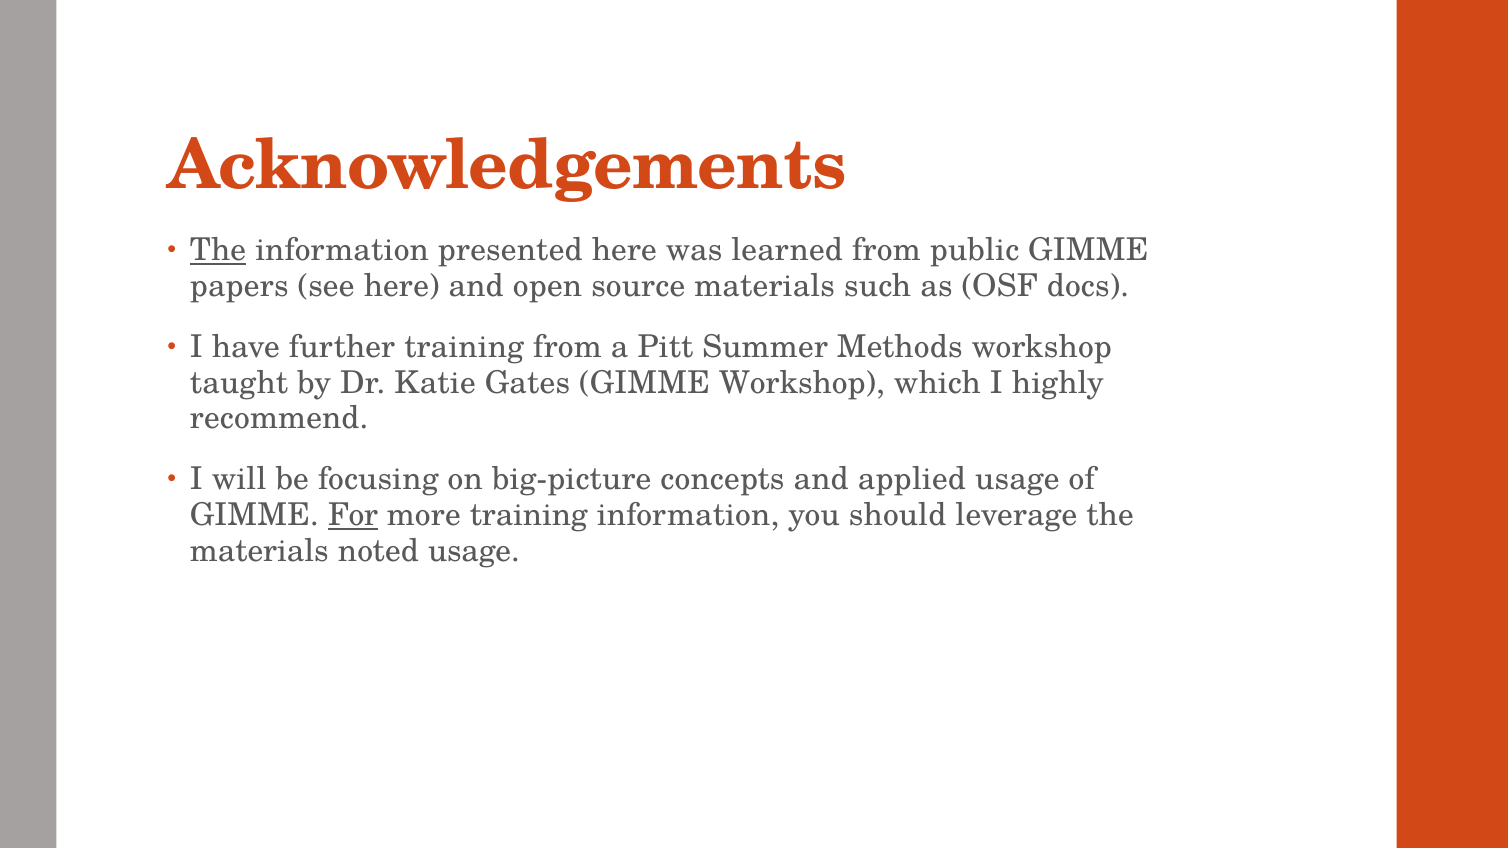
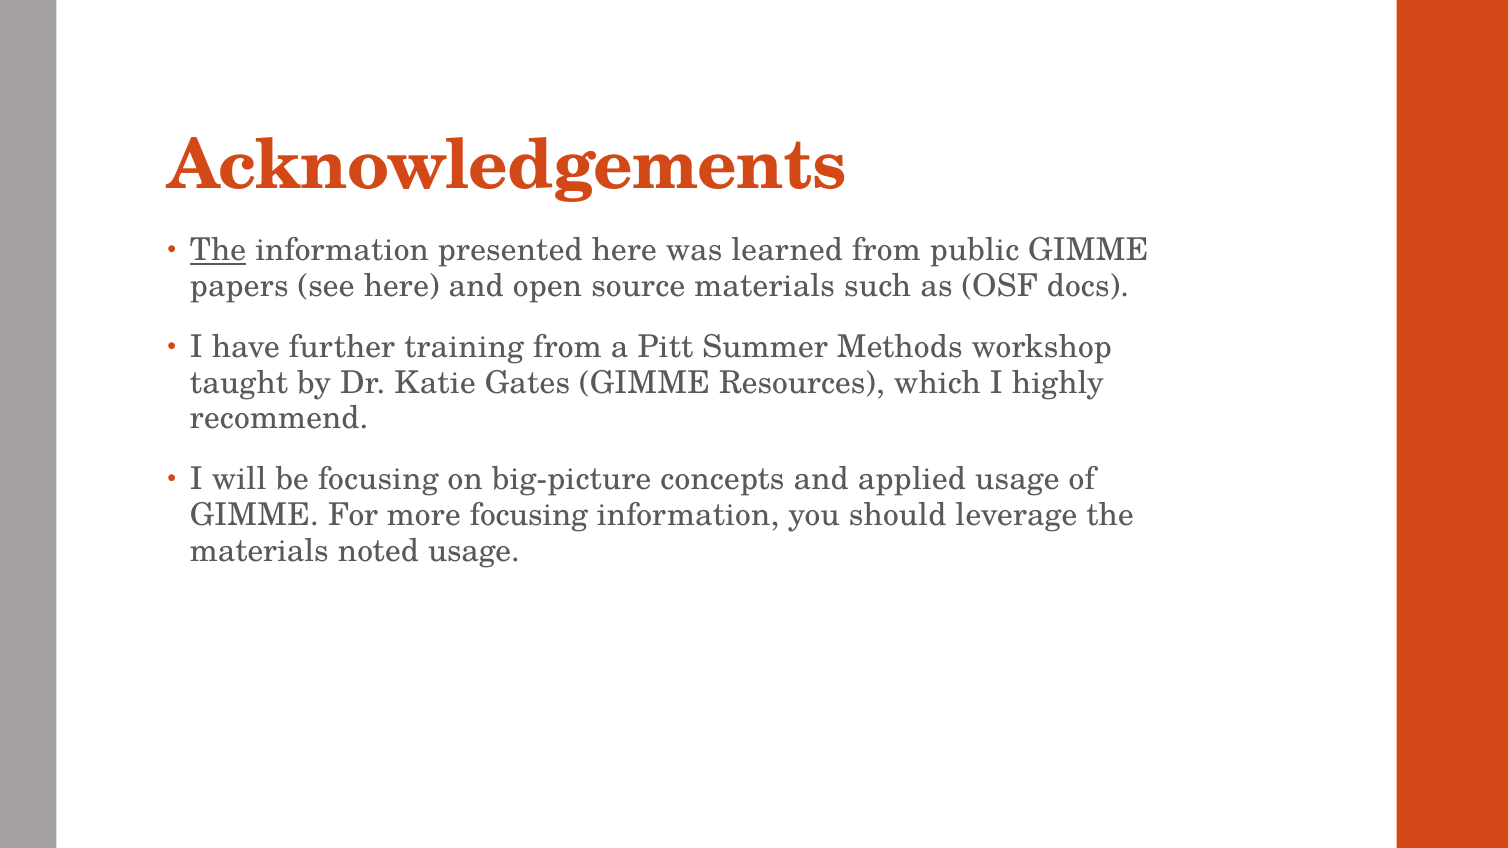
GIMME Workshop: Workshop -> Resources (802, 383)
For underline: present -> none (353, 516)
more training: training -> focusing (529, 516)
